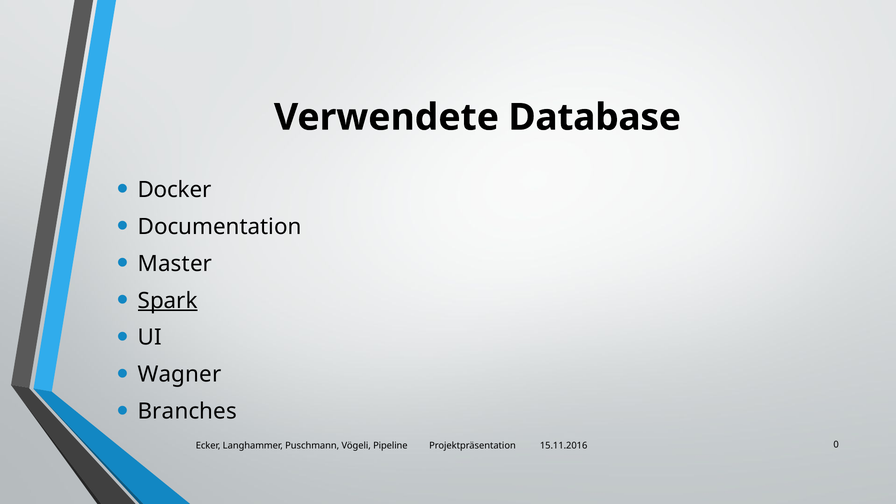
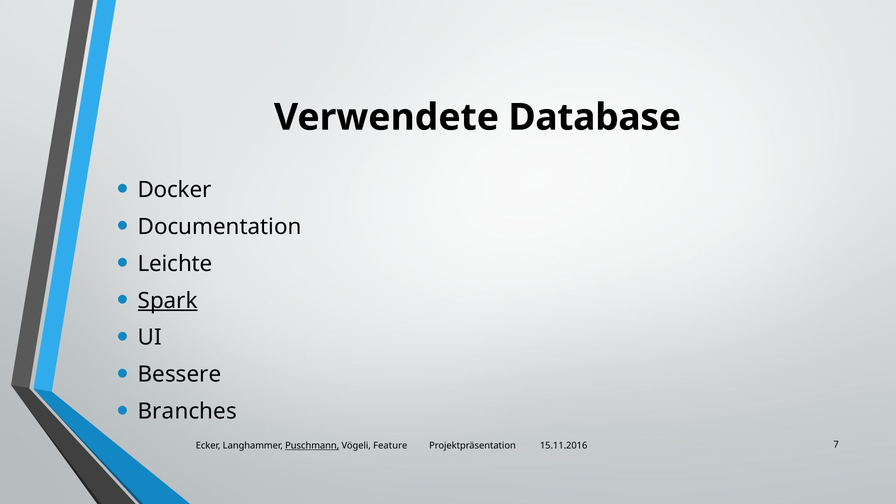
Master: Master -> Leichte (175, 264)
Wagner: Wagner -> Bessere (180, 375)
Puschmann underline: none -> present (312, 446)
Pipeline: Pipeline -> Feature (390, 446)
0: 0 -> 7 (836, 445)
